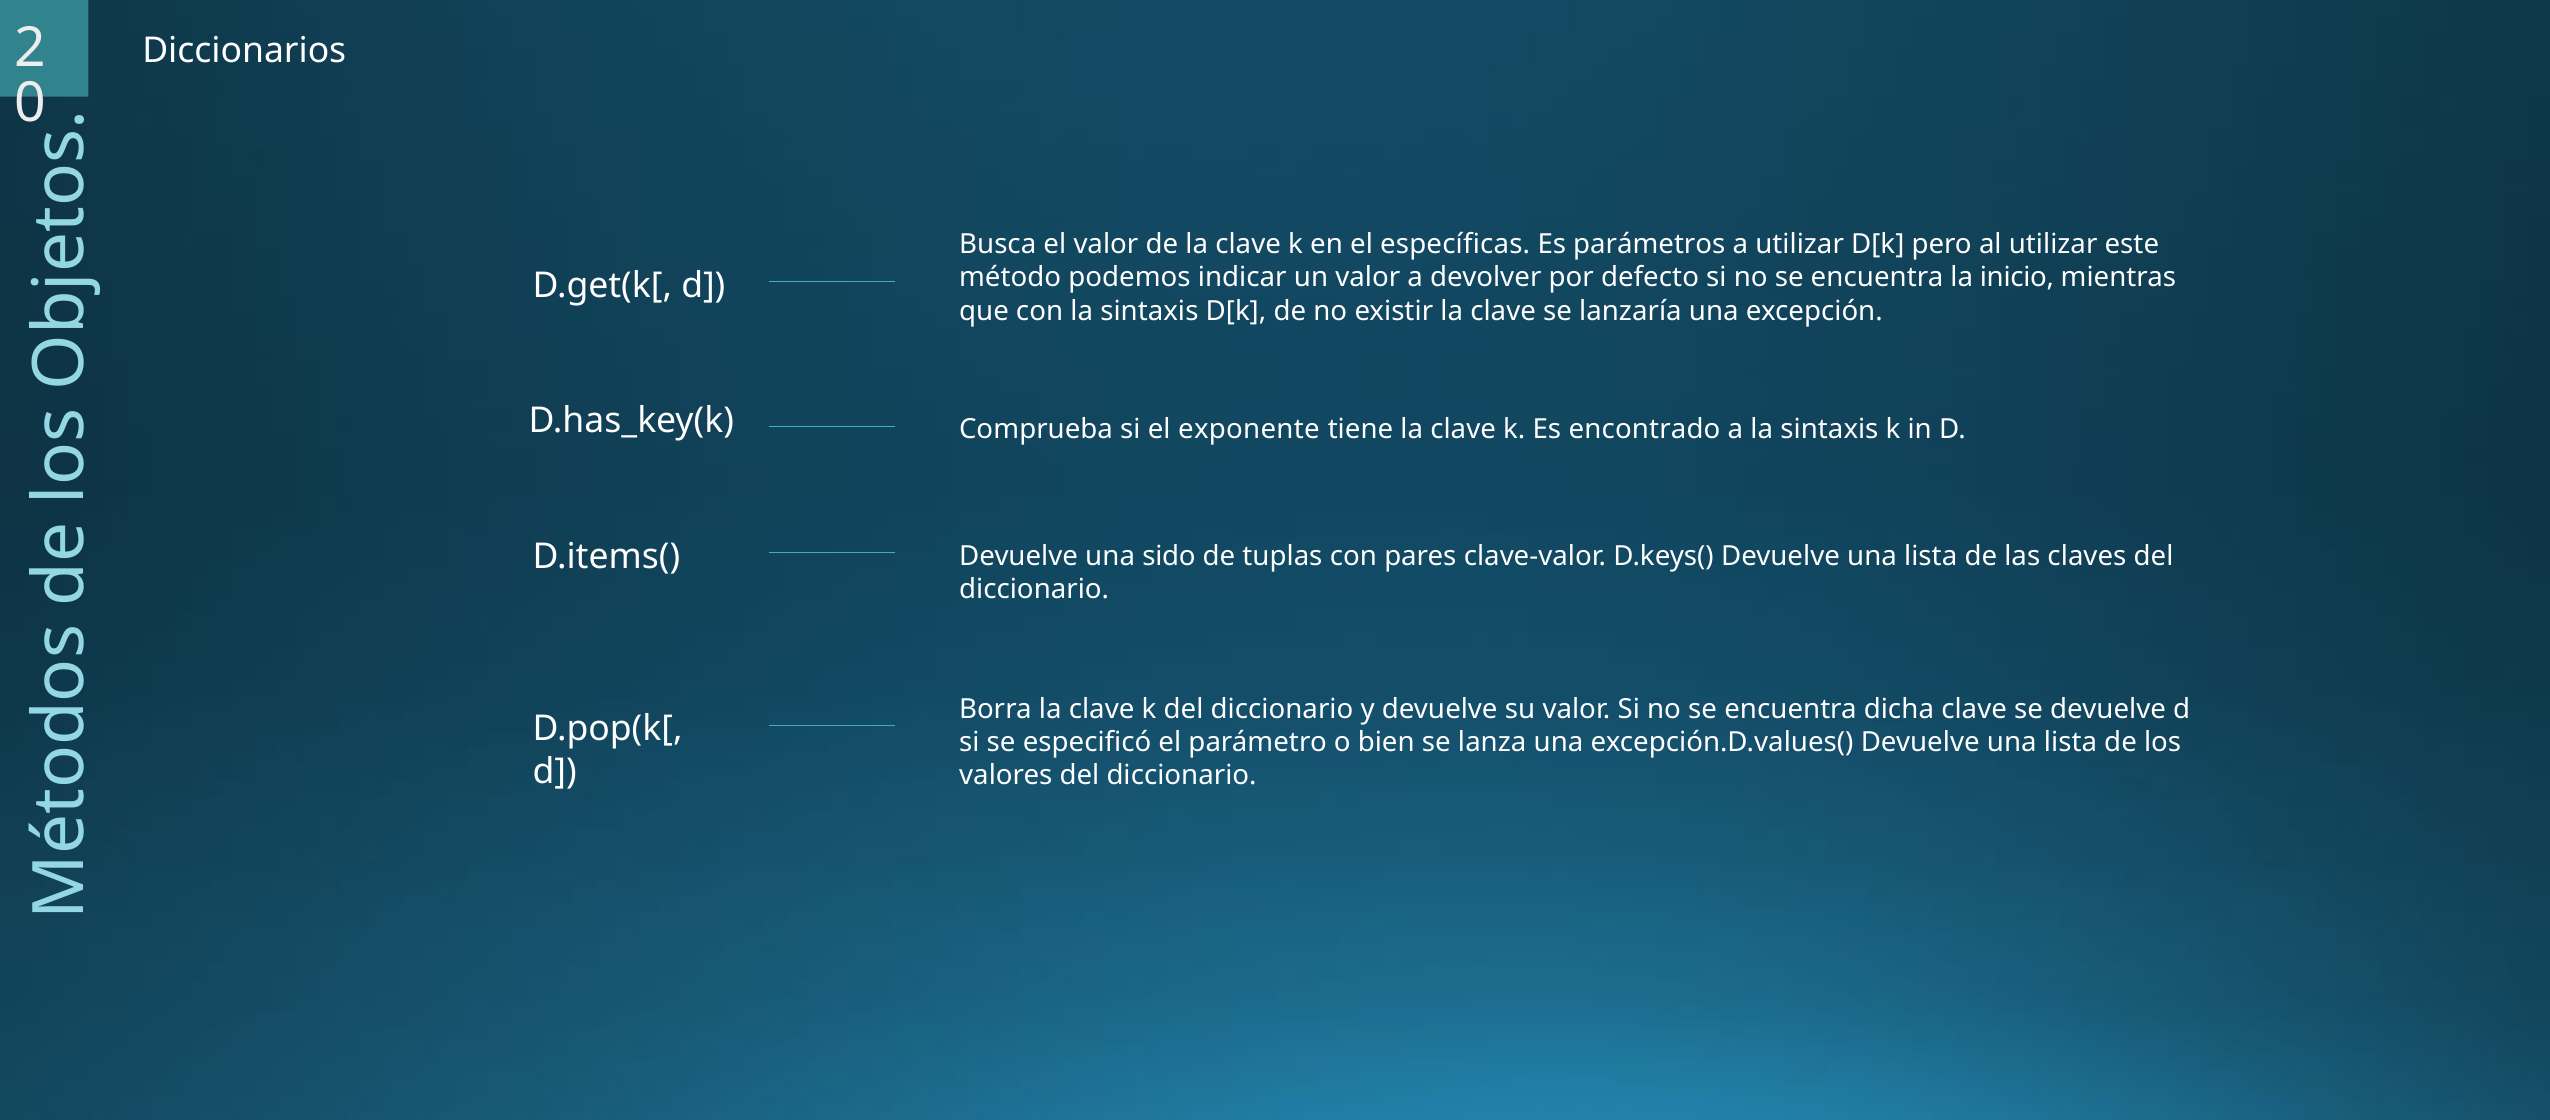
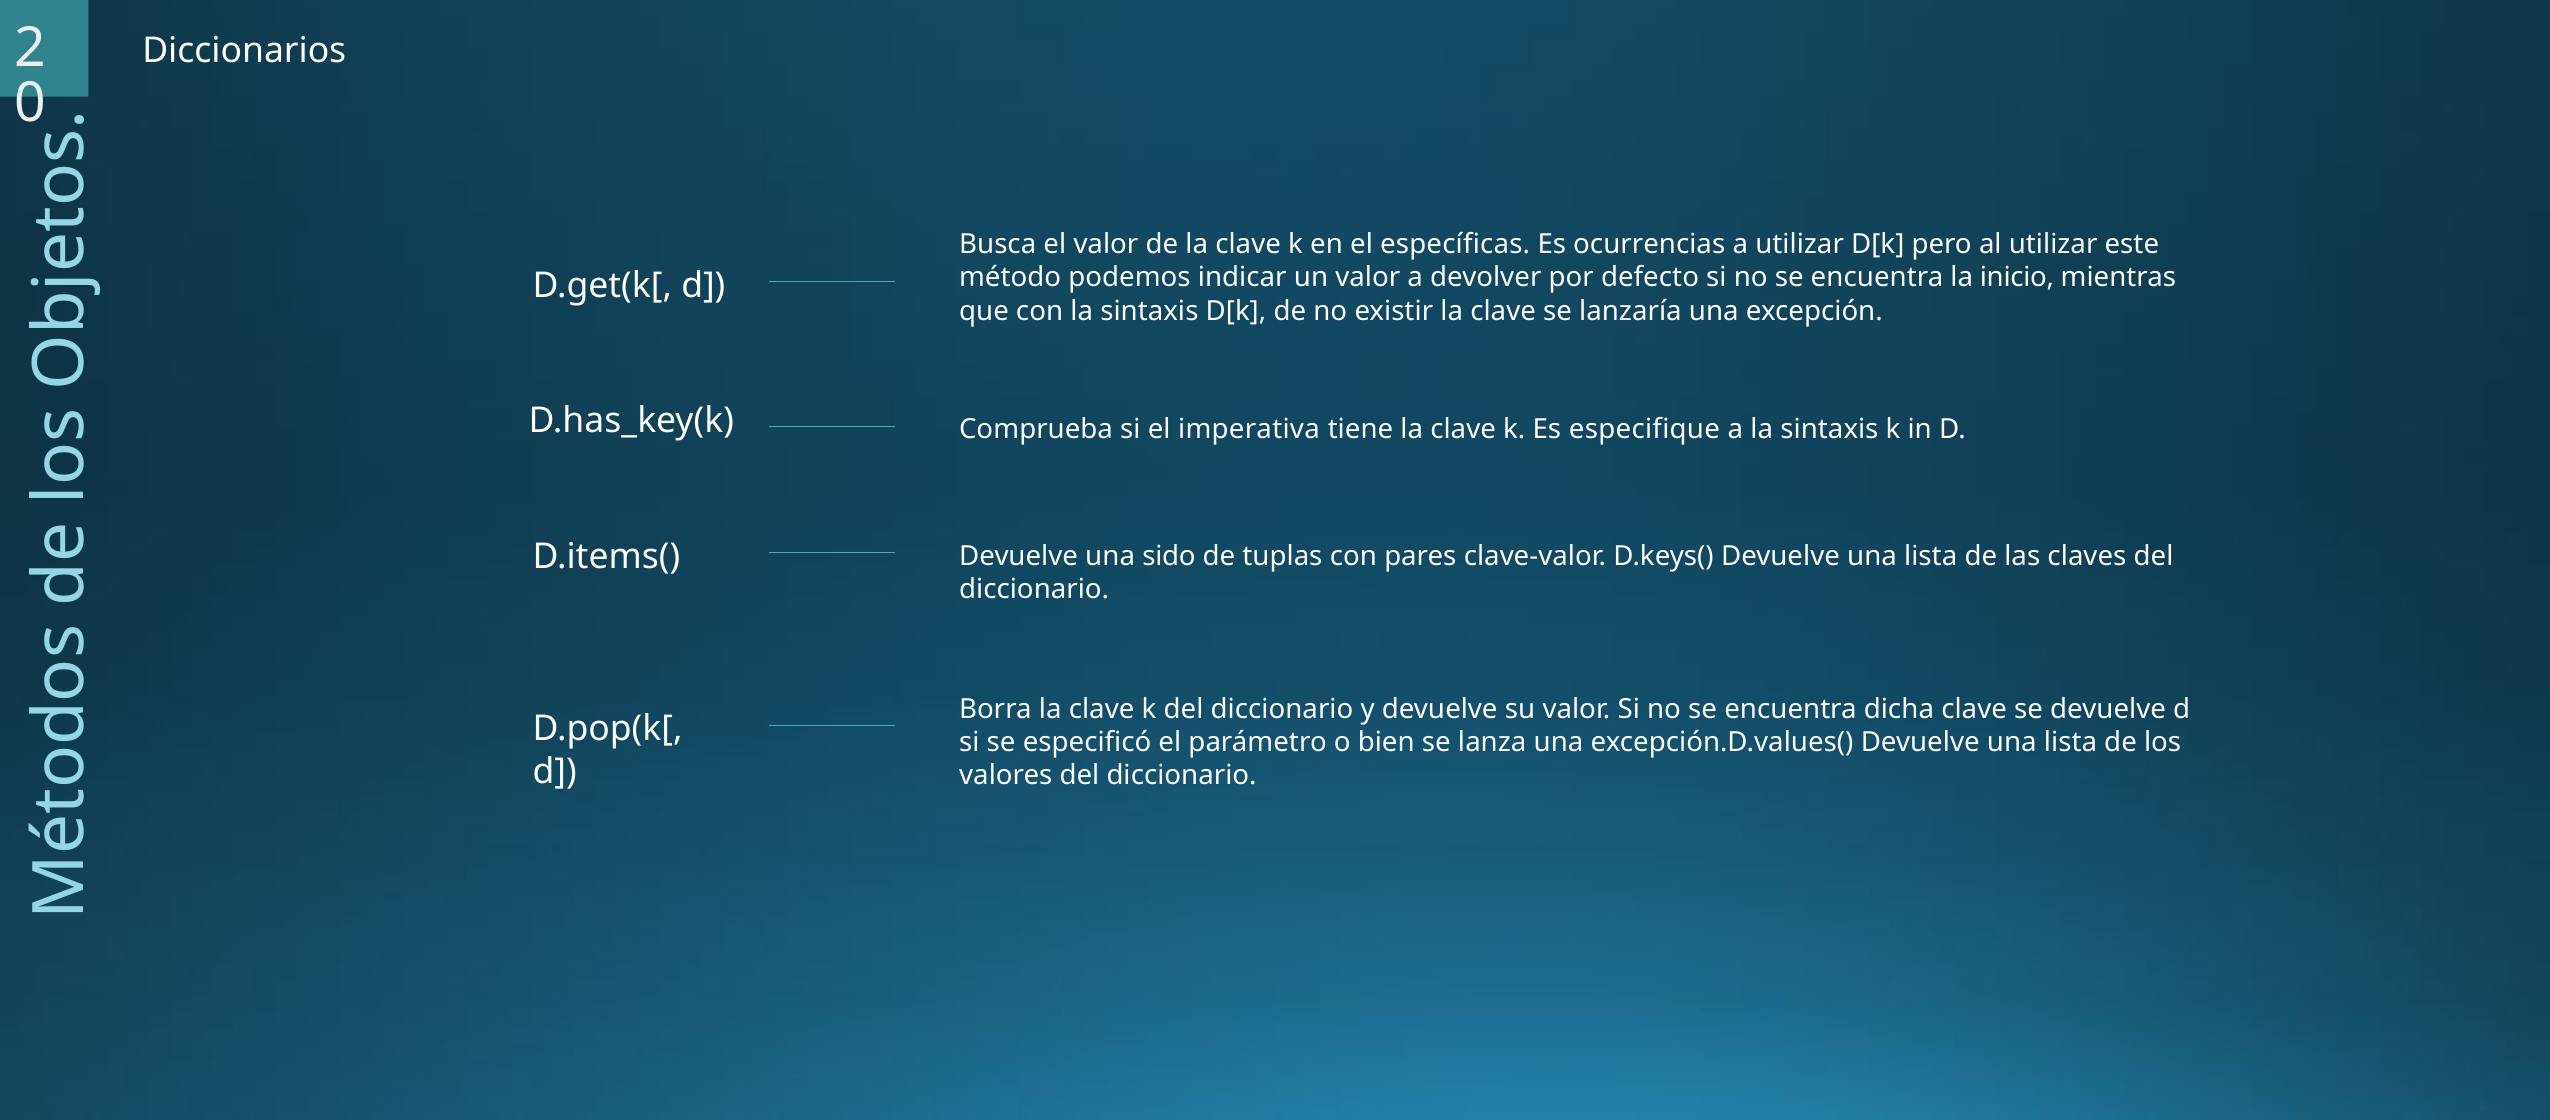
parámetros: parámetros -> ocurrencias (1649, 244)
exponente: exponente -> imperativa (1249, 429)
encontrado: encontrado -> especifique (1644, 429)
